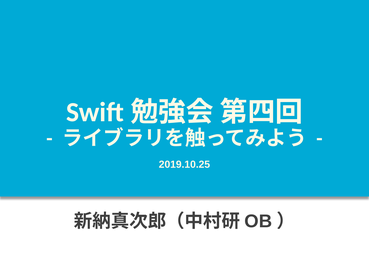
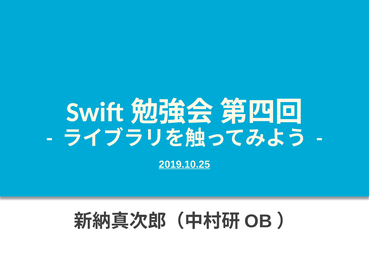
2019.10.25 underline: none -> present (184, 164)
